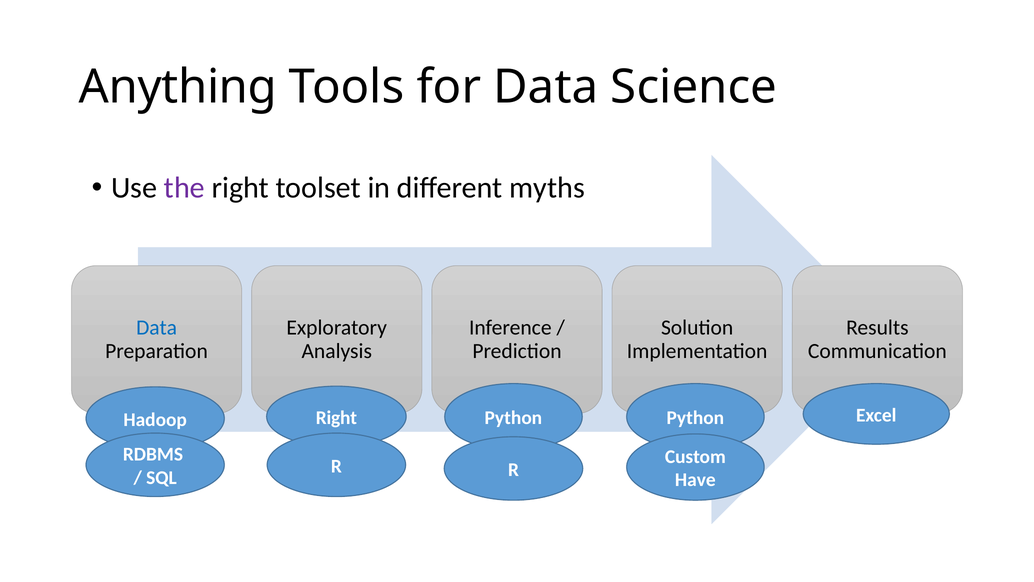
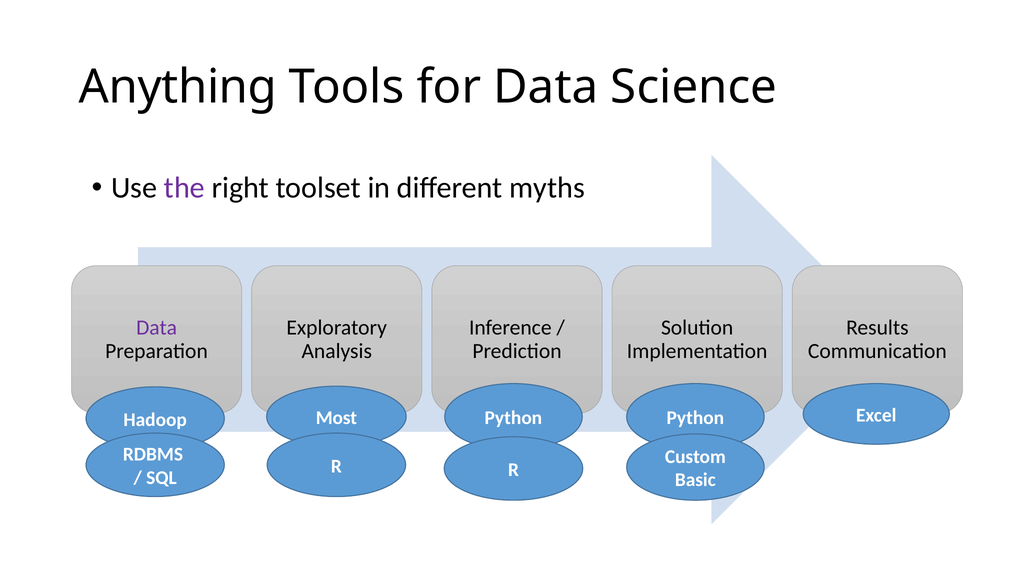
Data colour: blue -> purple (157, 328)
Right: Right -> Most (336, 418)
Have: Have -> Basic (695, 480)
